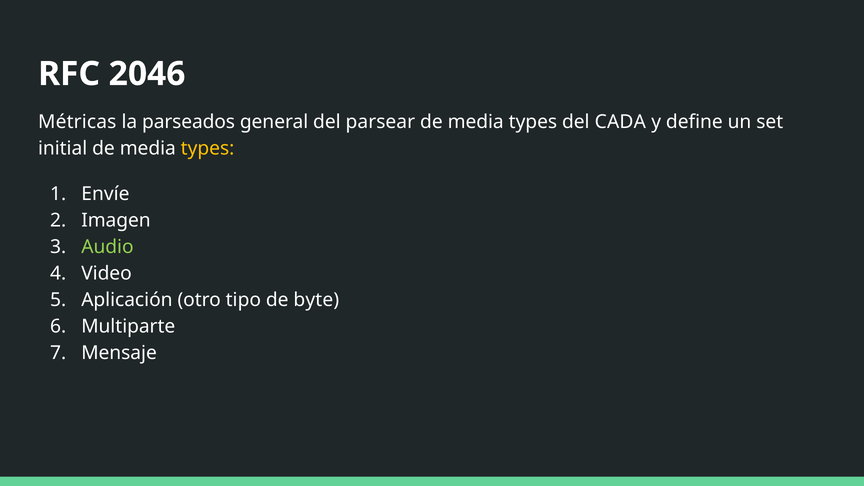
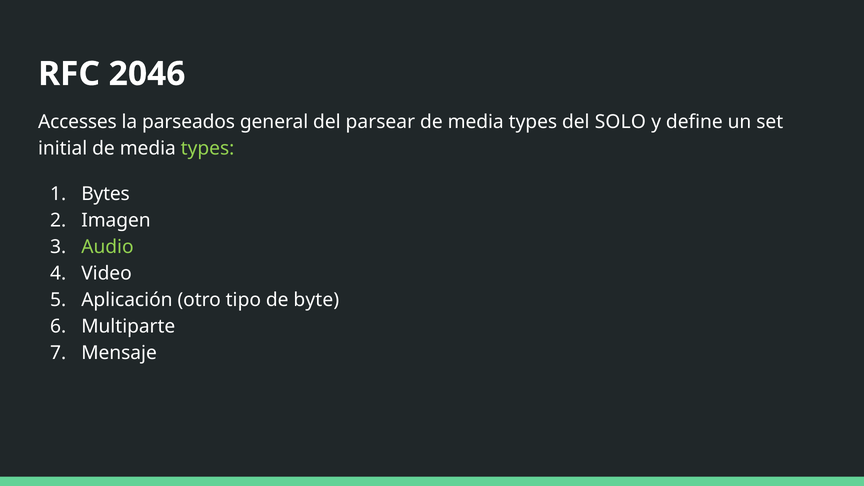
Métricas: Métricas -> Accesses (77, 122)
CADA: CADA -> SOLO (620, 122)
types colour: yellow -> light green (208, 148)
Envíe: Envíe -> Bytes (106, 194)
